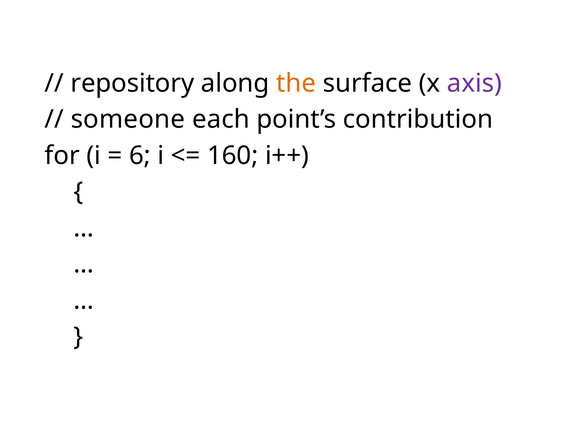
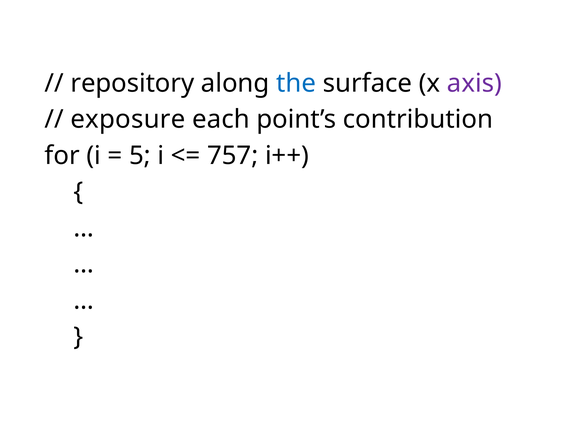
the colour: orange -> blue (296, 83)
someone: someone -> exposure (128, 119)
6: 6 -> 5 (140, 155)
160: 160 -> 757 (233, 155)
